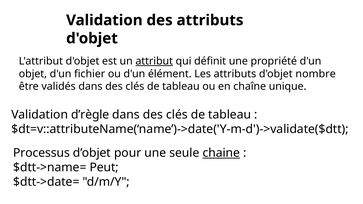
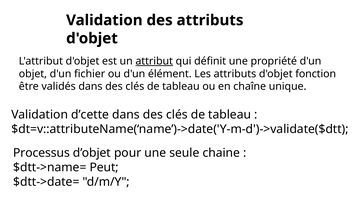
nombre: nombre -> fonction (316, 74)
d’règle: d’règle -> d’cette (90, 115)
chaine underline: present -> none (221, 153)
